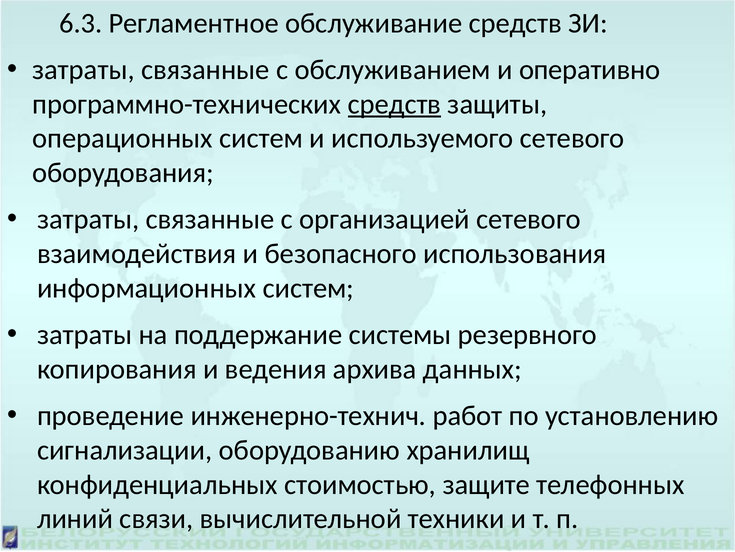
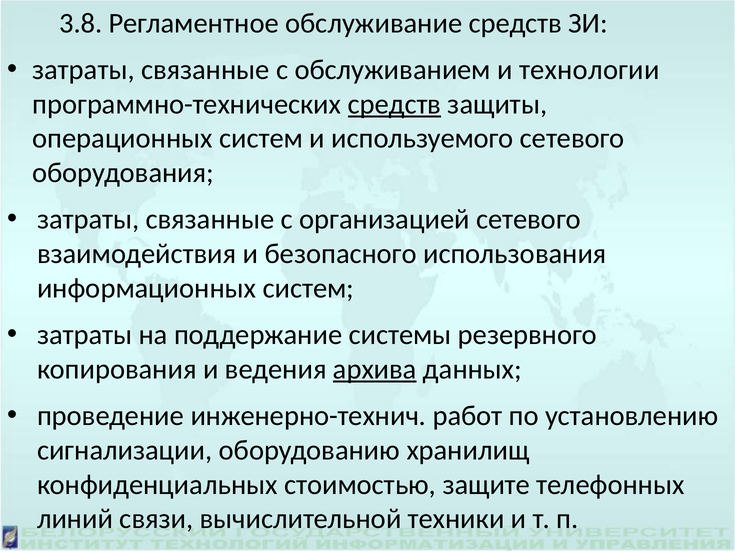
6.3: 6.3 -> 3.8 (81, 23)
оперативно: оперативно -> технологии (589, 70)
архива underline: none -> present (375, 369)
